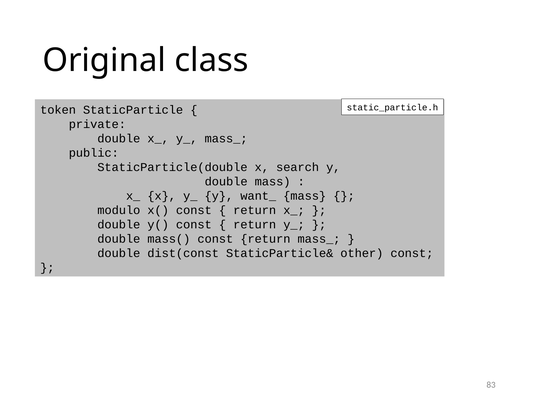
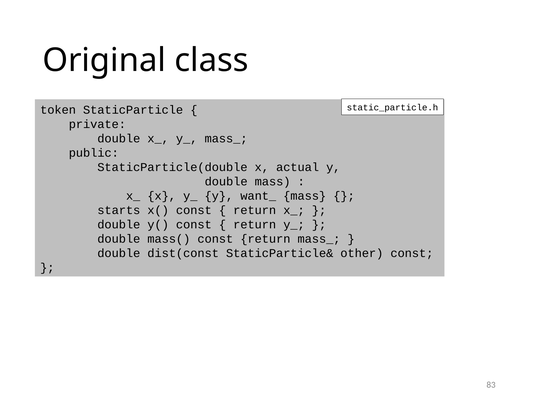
search: search -> actual (298, 167)
modulo: modulo -> starts (119, 210)
